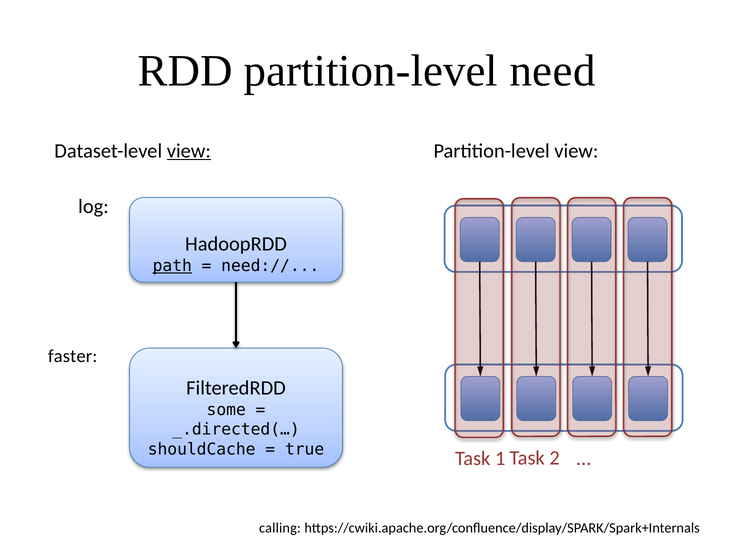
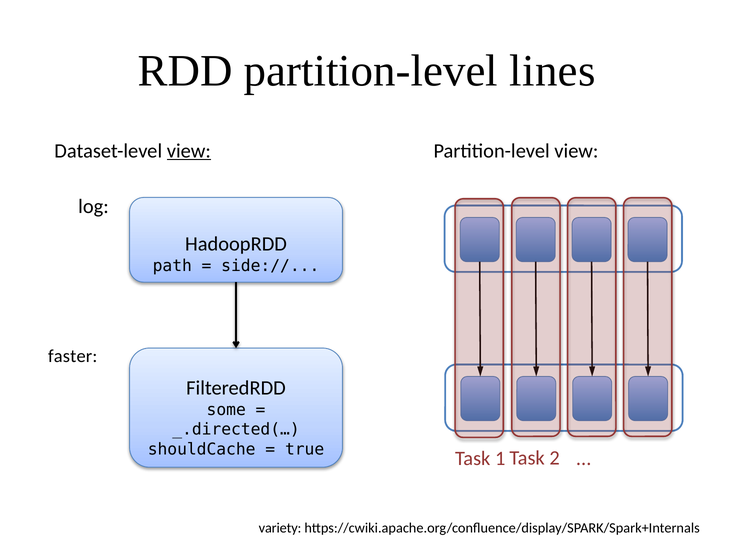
need: need -> lines (553, 71)
path underline: present -> none (172, 266)
need://: need:// -> side:// (270, 266)
calling: calling -> variety (280, 528)
